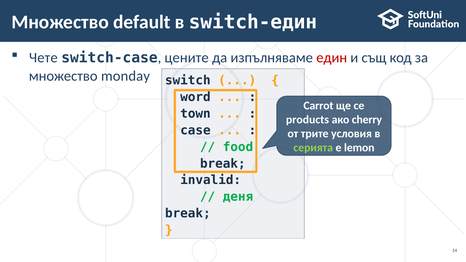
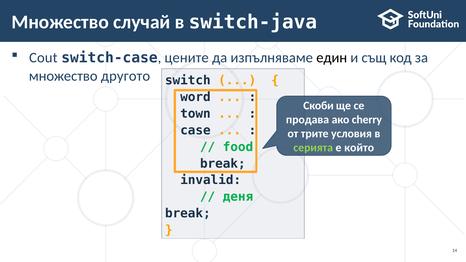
default: default -> случай (142, 22)
switch-един: switch-един -> switch-java (253, 22)
Чете: Чете -> Cout (43, 58)
един colour: red -> black (332, 58)
monday: monday -> другото (126, 76)
Carrot: Carrot -> Скоби (318, 106)
products: products -> продава (308, 120)
lemon: lemon -> който (359, 148)
